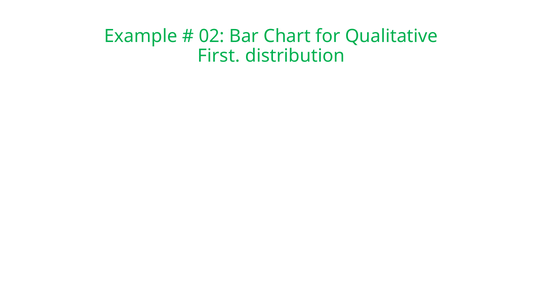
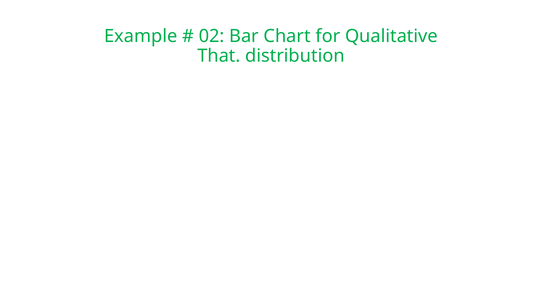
First: First -> That (219, 56)
